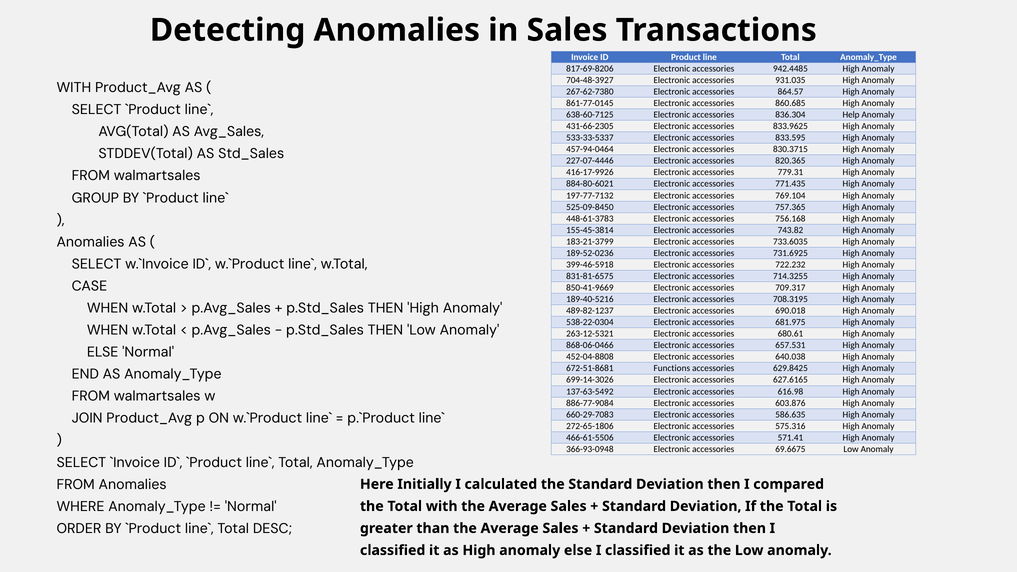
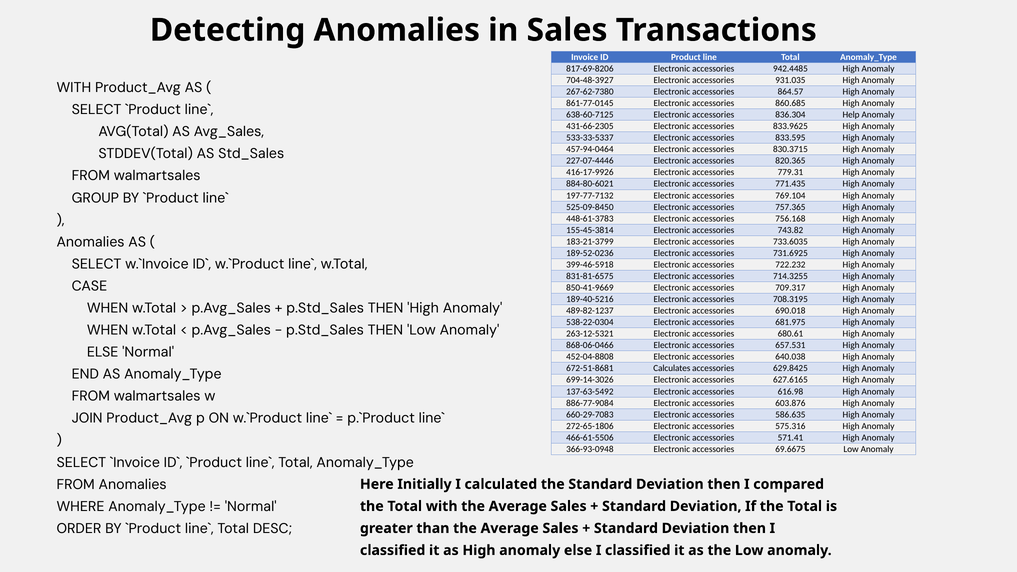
Functions: Functions -> Calculates (672, 368)
